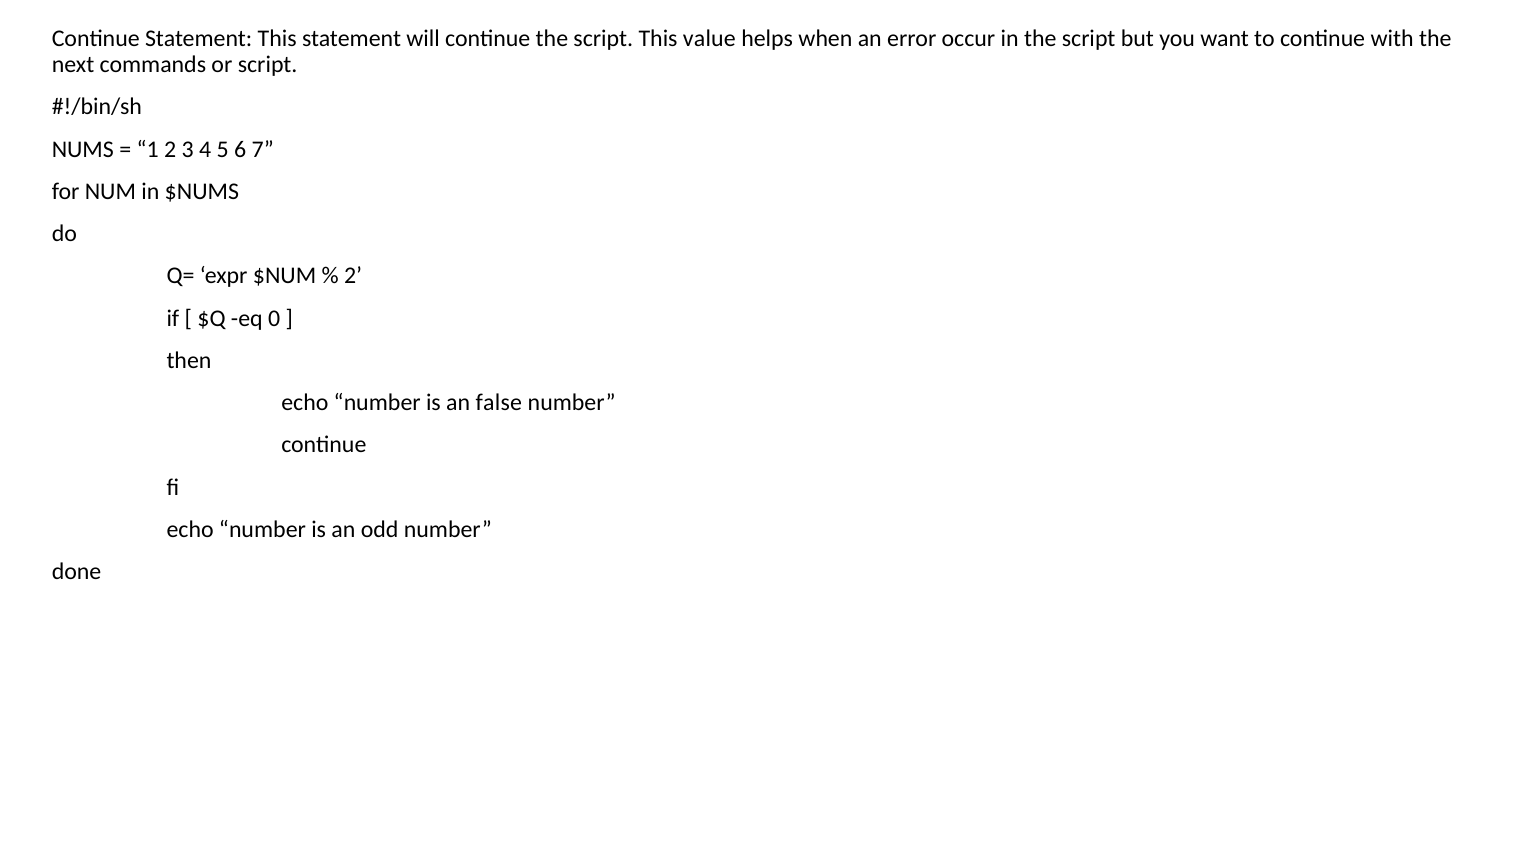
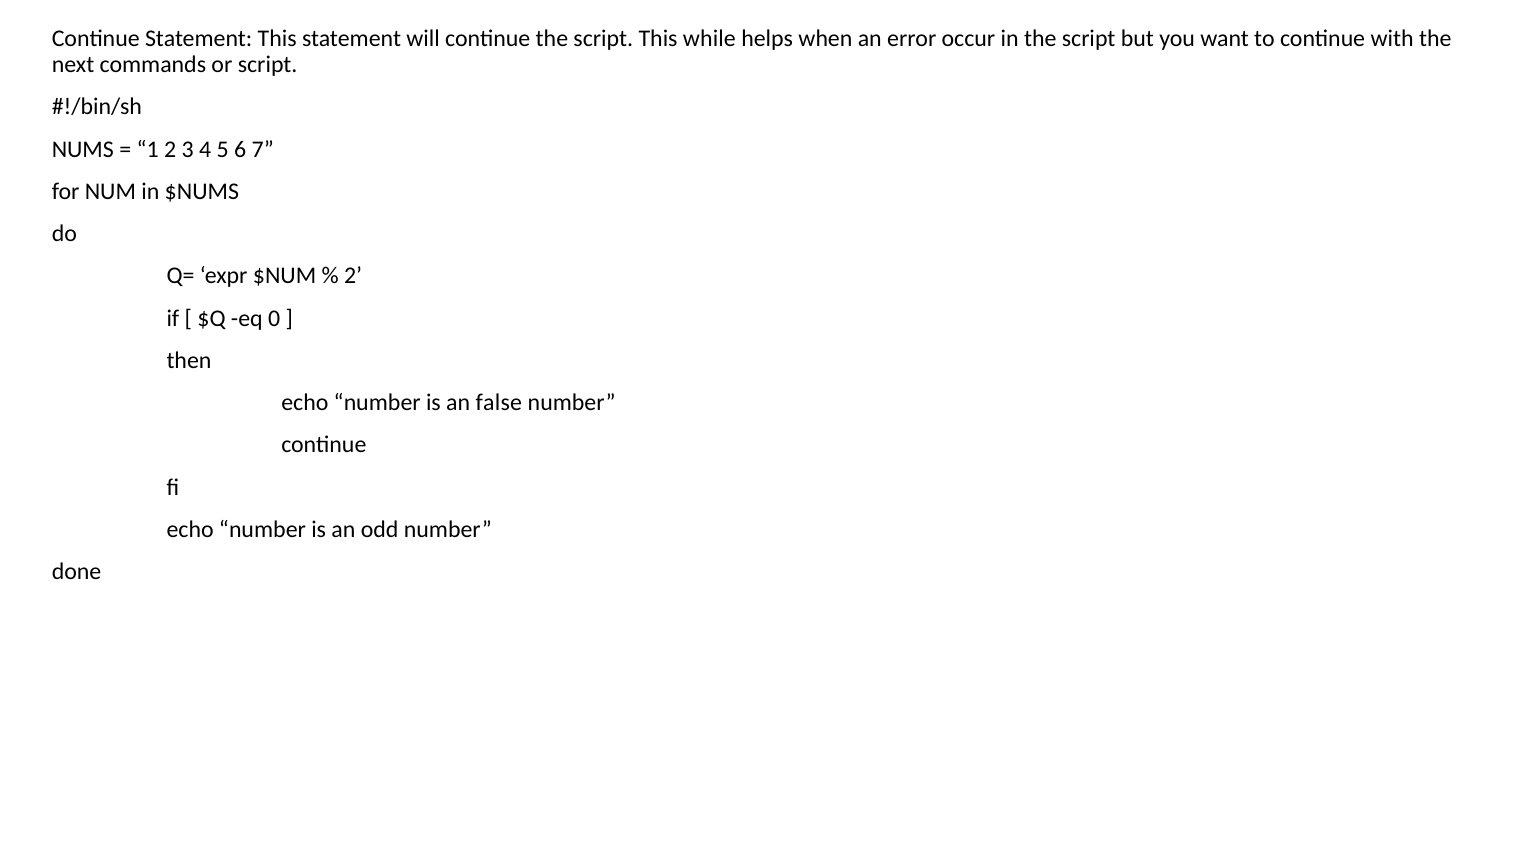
value: value -> while (709, 38)
